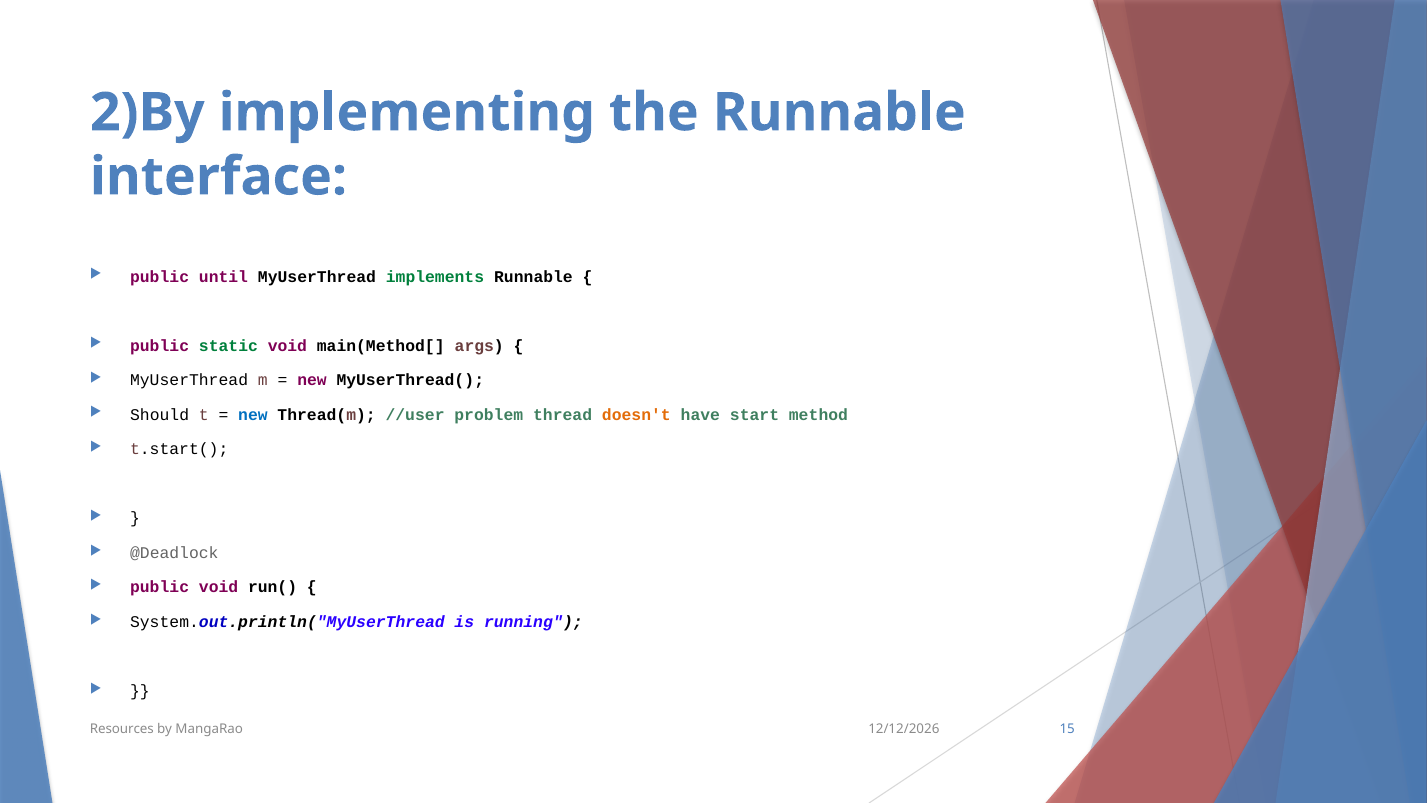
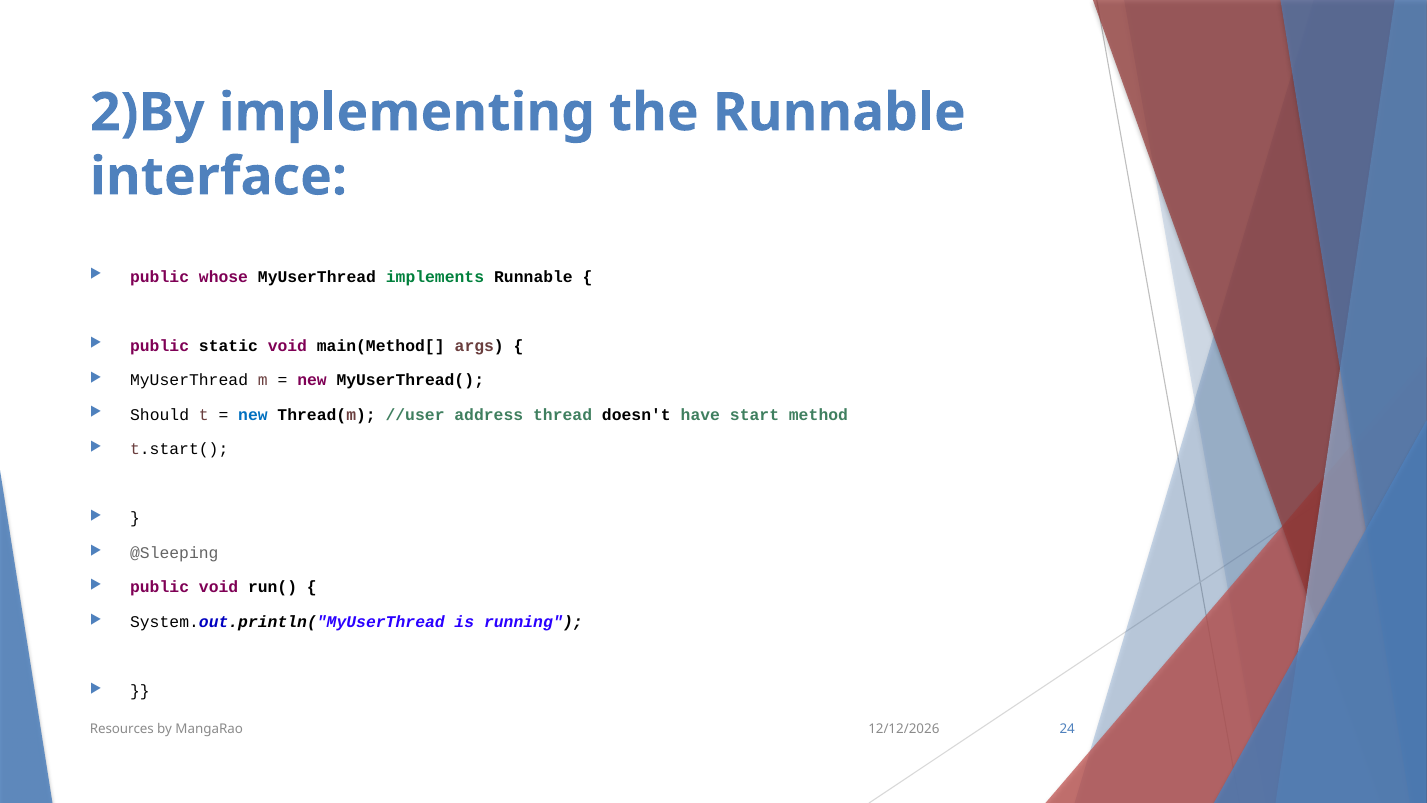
until: until -> whose (223, 277)
static colour: green -> black (228, 346)
problem: problem -> address (489, 415)
doesn't colour: orange -> black (636, 415)
@Deadlock: @Deadlock -> @Sleeping (174, 553)
15: 15 -> 24 (1067, 728)
